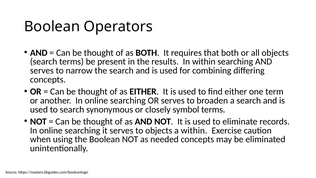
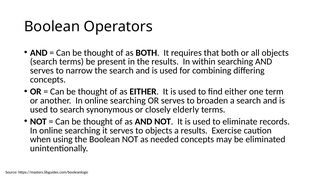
symbol: symbol -> elderly (186, 109)
a within: within -> results (194, 130)
